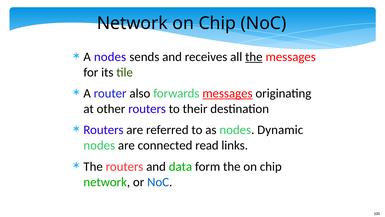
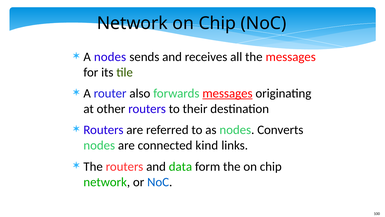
the underline: present -> none (254, 57)
Dynamic: Dynamic -> Converts (280, 130)
read: read -> kind (207, 145)
